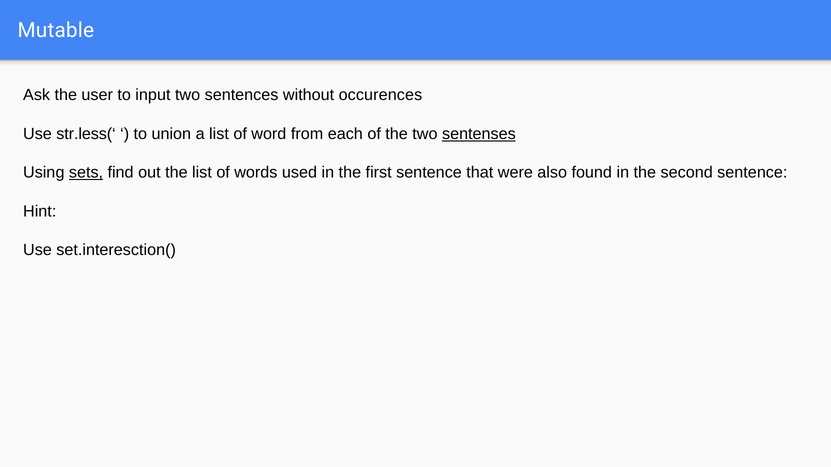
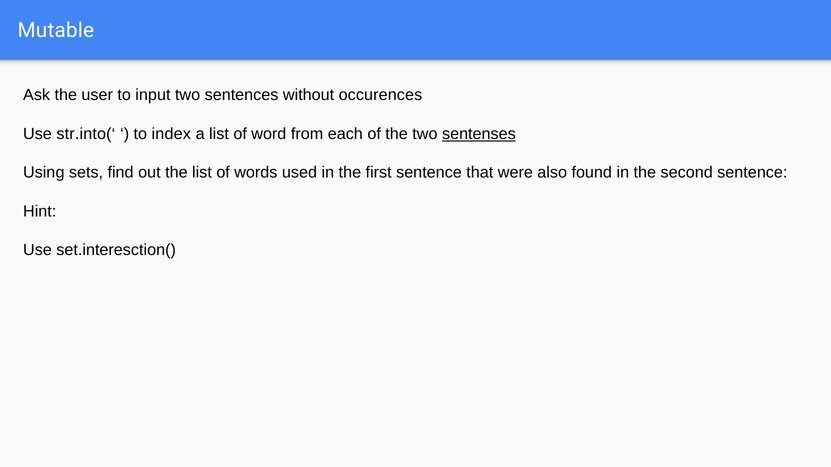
str.less(‘: str.less(‘ -> str.into(‘ (86, 134)
union: union -> index (171, 134)
sets underline: present -> none (86, 173)
